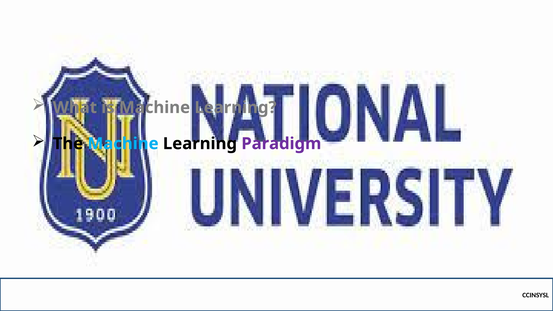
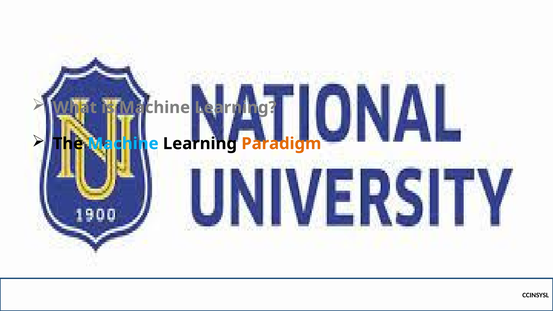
Paradigm colour: purple -> orange (281, 144)
